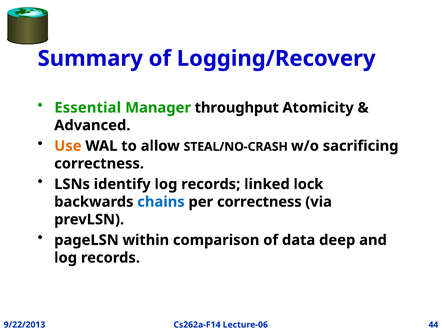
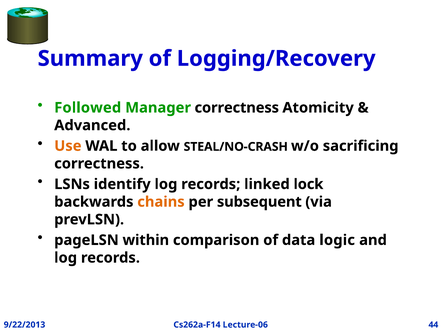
Essential: Essential -> Followed (88, 108)
Manager throughput: throughput -> correctness (237, 108)
chains colour: blue -> orange (161, 202)
per correctness: correctness -> subsequent (259, 202)
deep: deep -> logic (337, 240)
